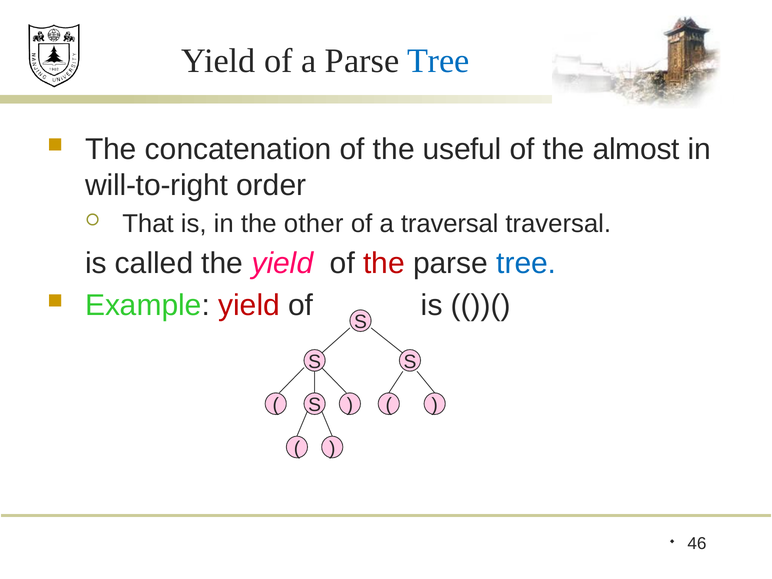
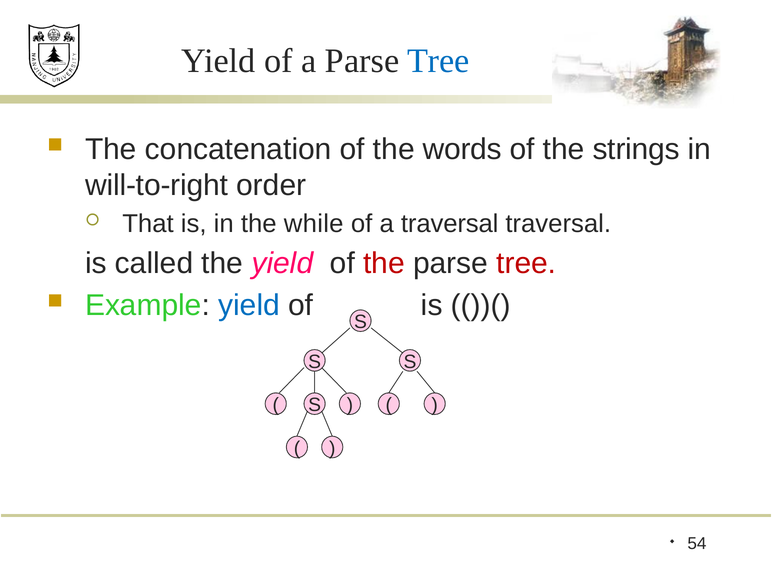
useful: useful -> words (462, 149)
almost: almost -> strings (636, 149)
other: other -> while (314, 224)
tree colour: blue -> red (526, 263)
yield colour: red -> blue (249, 305)
46: 46 -> 54 (697, 544)
